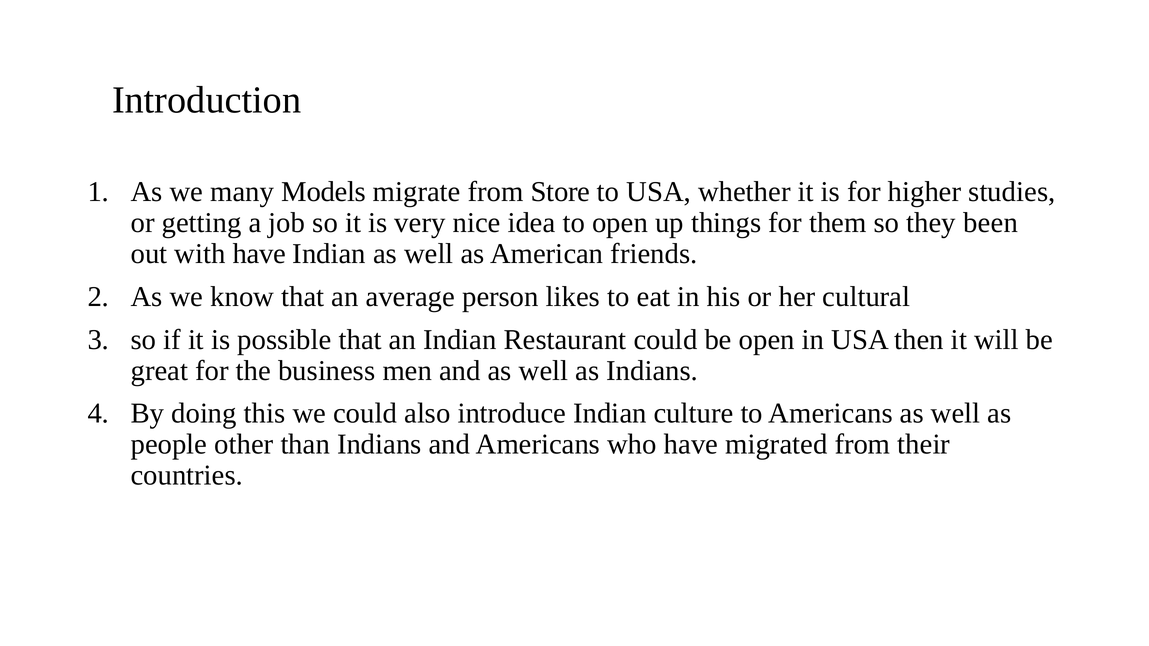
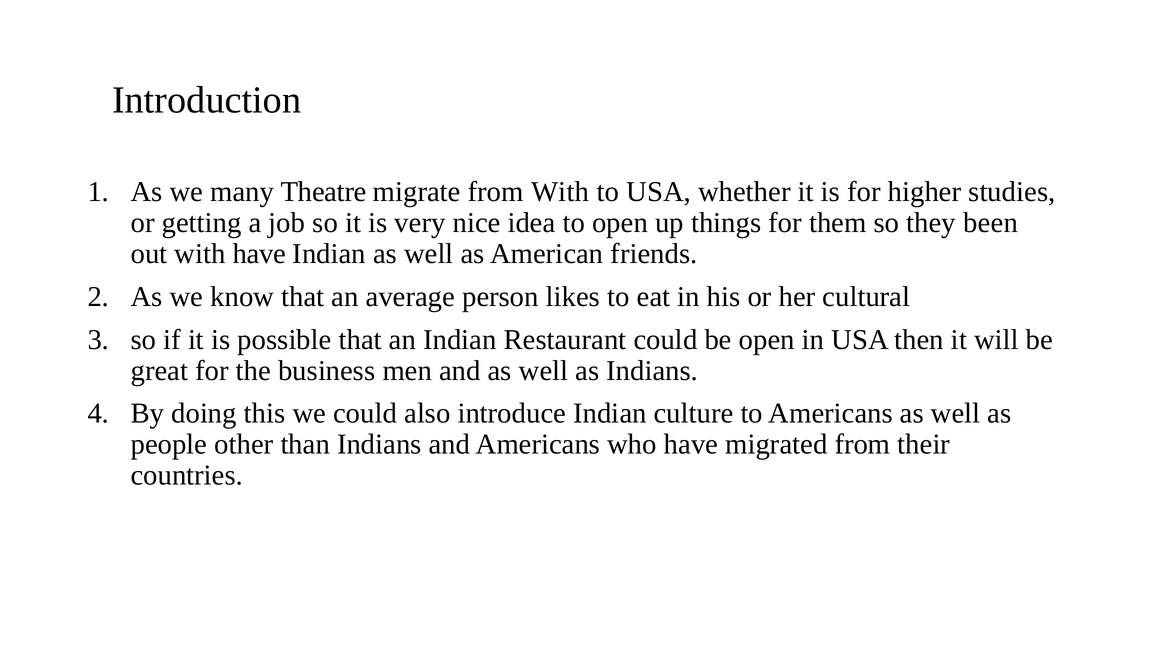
Models: Models -> Theatre (324, 192)
from Store: Store -> With (560, 192)
